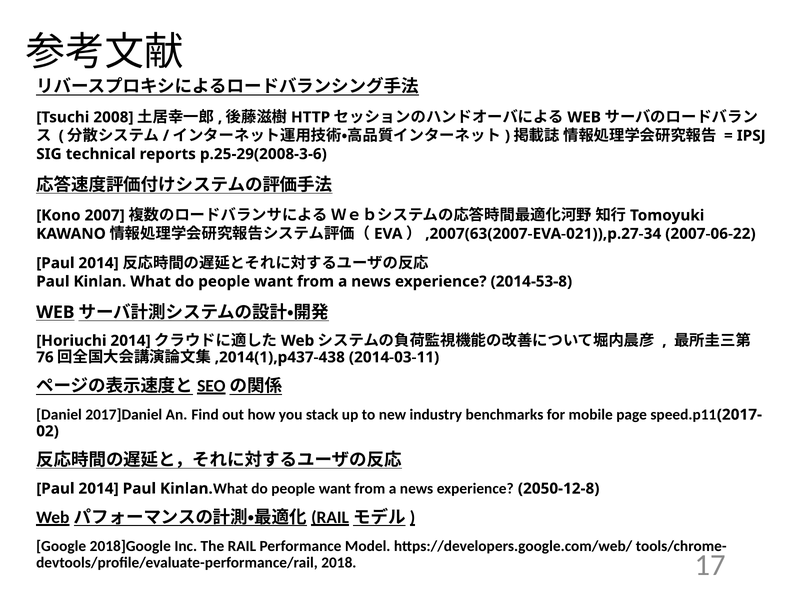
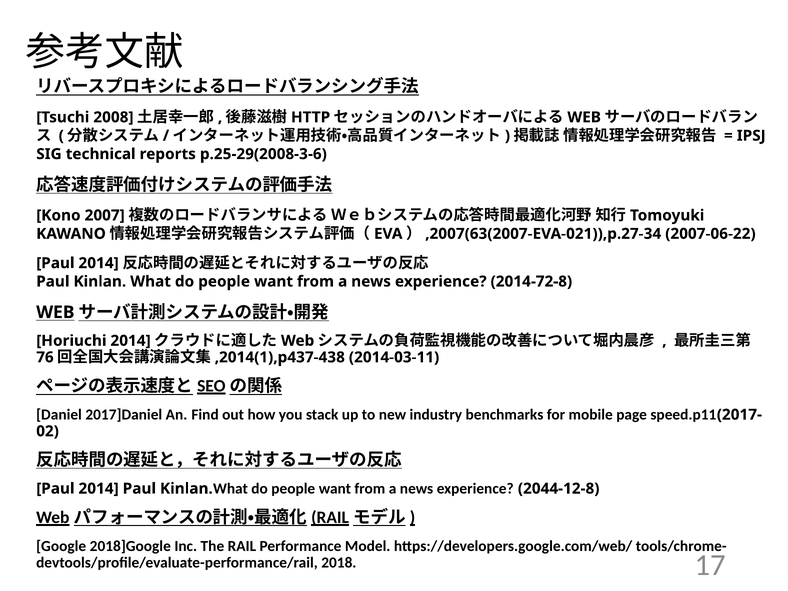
2014-53-8: 2014-53-8 -> 2014-72-8 (531, 282)
2050-12-8: 2050-12-8 -> 2044-12-8 (559, 489)
